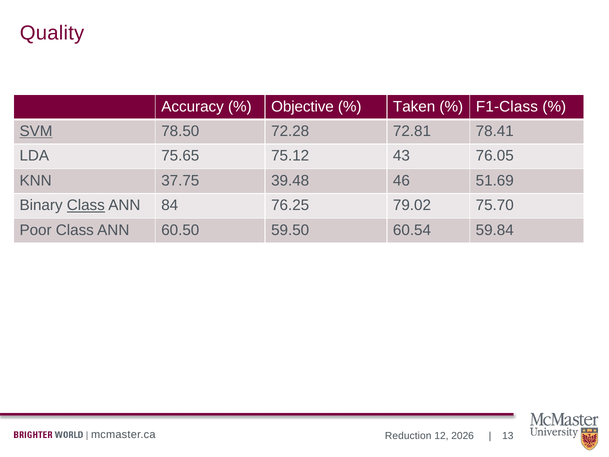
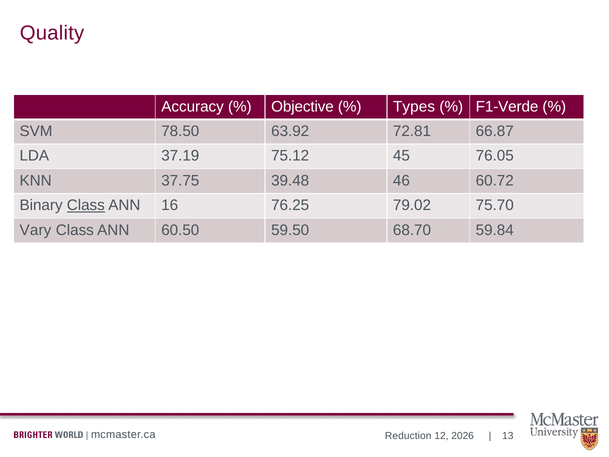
Taken: Taken -> Types (414, 106)
F1-Class: F1-Class -> F1-Verde (507, 106)
SVM underline: present -> none (36, 131)
72.28: 72.28 -> 63.92 (290, 131)
78.41: 78.41 -> 66.87 (495, 131)
75.65: 75.65 -> 37.19 (180, 156)
43: 43 -> 45 (401, 156)
51.69: 51.69 -> 60.72 (495, 181)
84: 84 -> 16 (170, 205)
Poor: Poor -> Vary (35, 230)
60.54: 60.54 -> 68.70 (412, 230)
